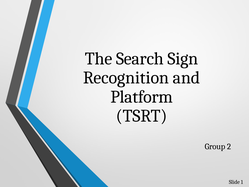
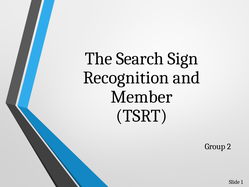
Platform: Platform -> Member (142, 97)
